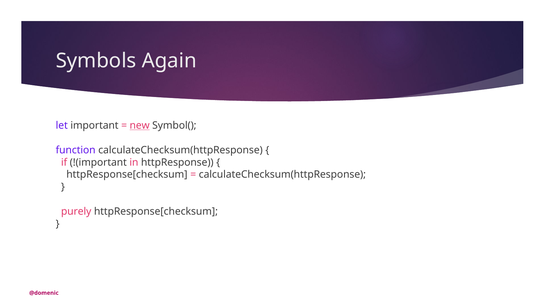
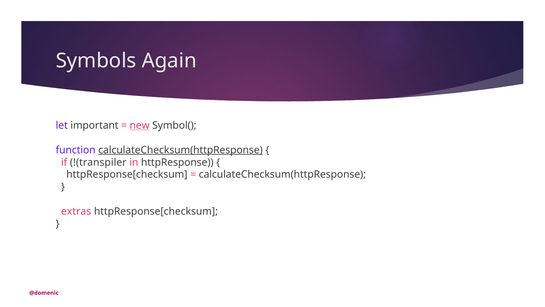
calculateChecksum(httpResponse underline: none -> present (180, 150)
!(important: !(important -> !(transpiler (98, 162)
purely: purely -> extras (76, 211)
